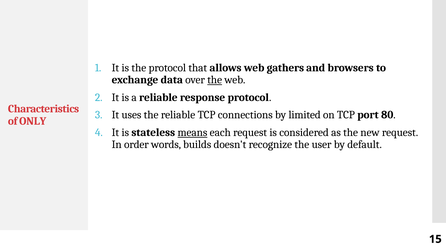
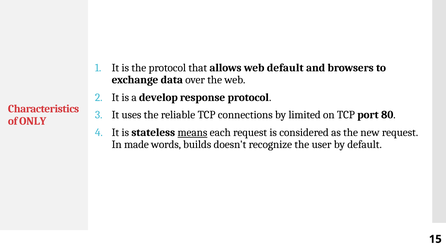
web gathers: gathers -> default (285, 68)
the underline: present -> none (215, 80)
a reliable: reliable -> develop (158, 97)
order: order -> made (136, 145)
